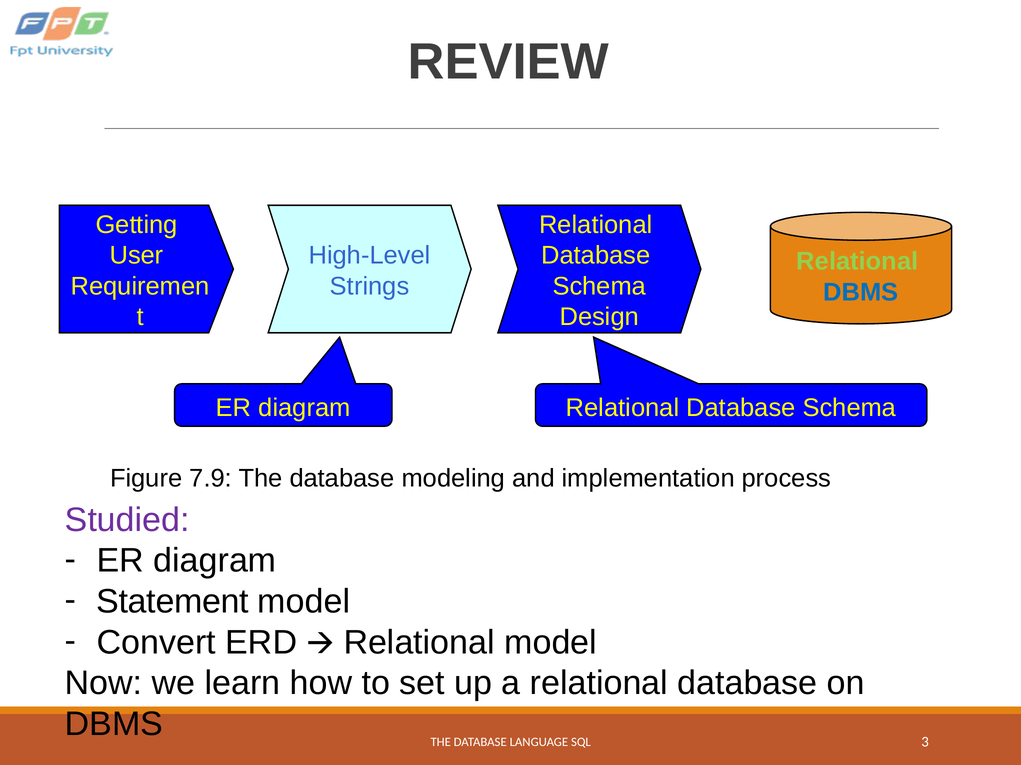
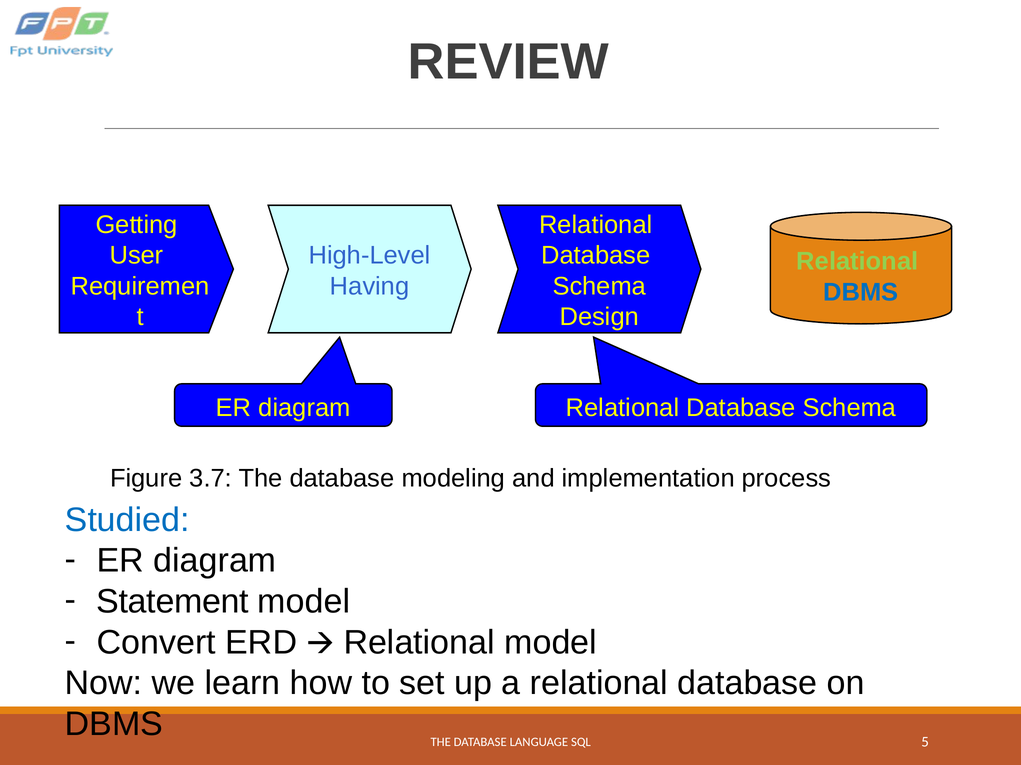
Strings: Strings -> Having (370, 286)
7.9: 7.9 -> 3.7 (211, 479)
Studied colour: purple -> blue (127, 520)
3: 3 -> 5 (925, 743)
